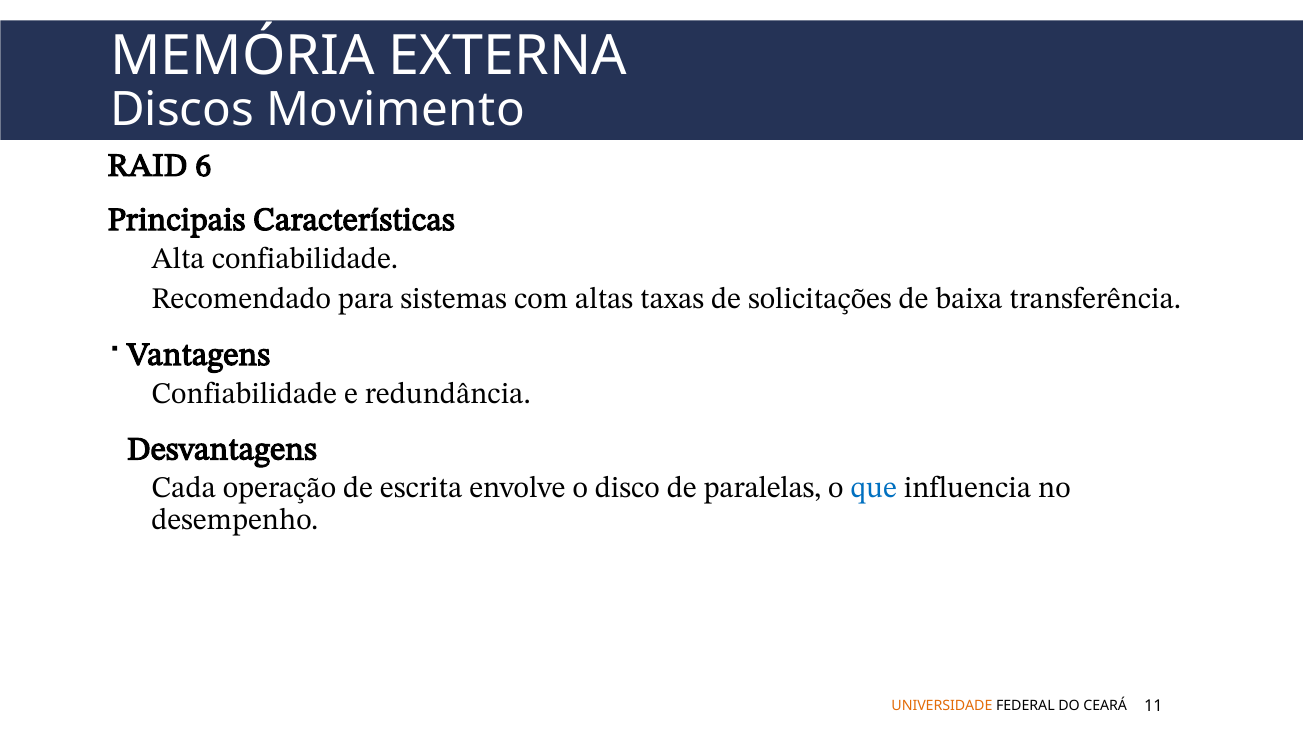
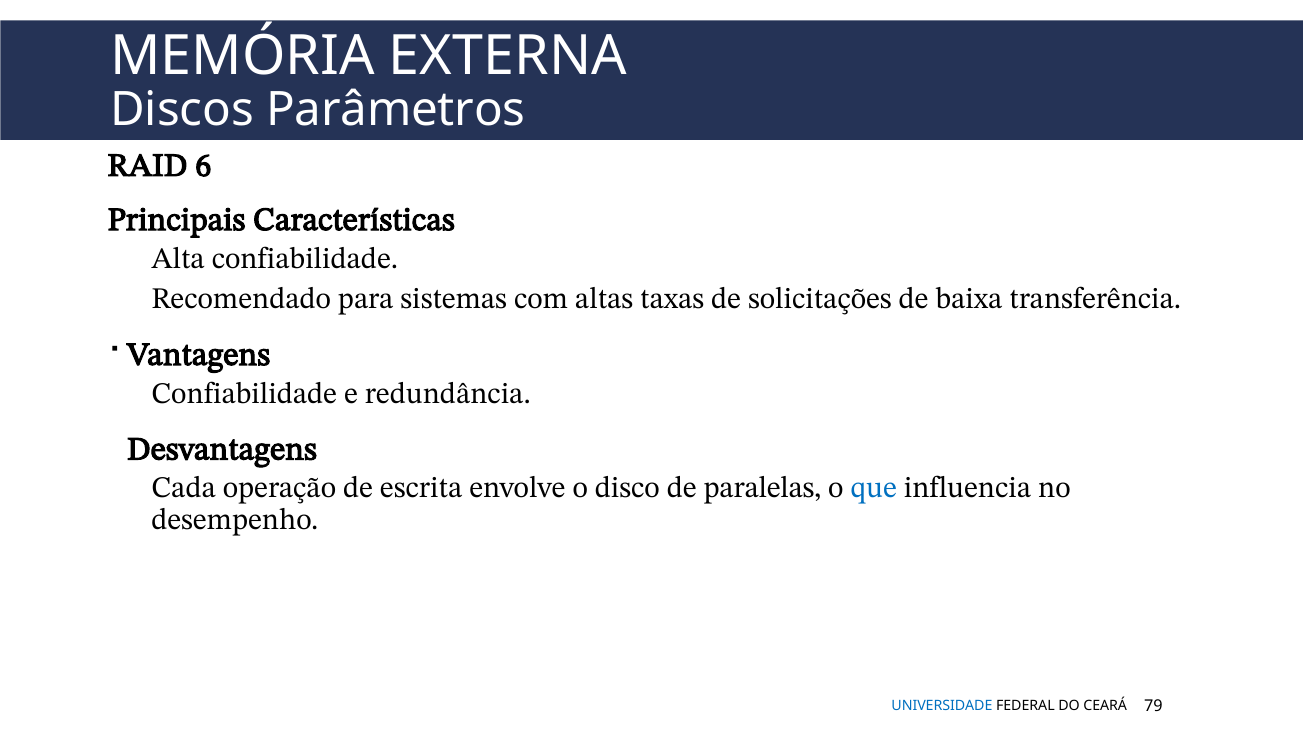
Movimento: Movimento -> Parâmetros (396, 109)
UNIVERSIDADE colour: orange -> blue (942, 706)
11: 11 -> 79 (1153, 706)
